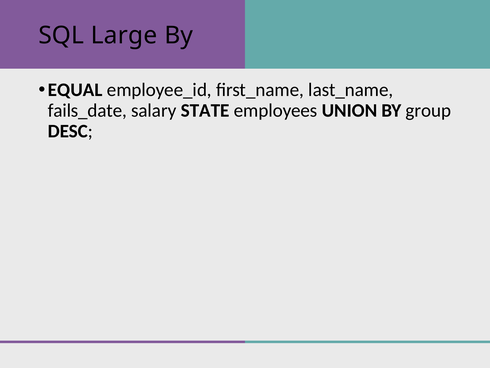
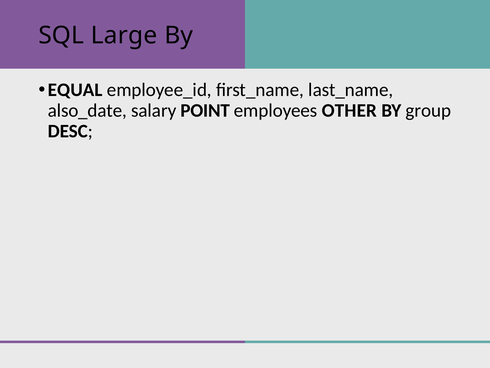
fails_date: fails_date -> also_date (87, 110)
STATE: STATE -> POINT (205, 110)
UNION: UNION -> OTHER (349, 110)
